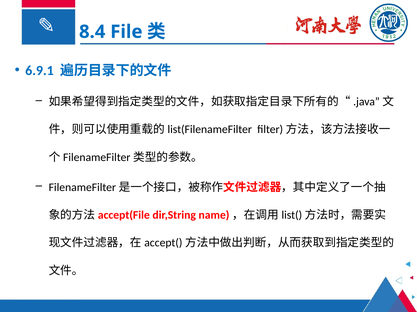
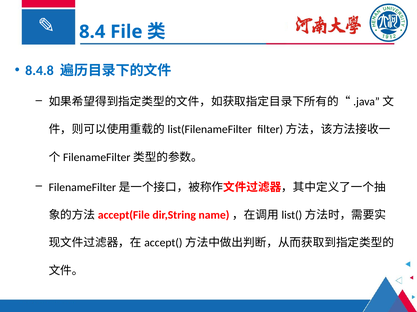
6.9.1: 6.9.1 -> 8.4.8 (39, 71)
